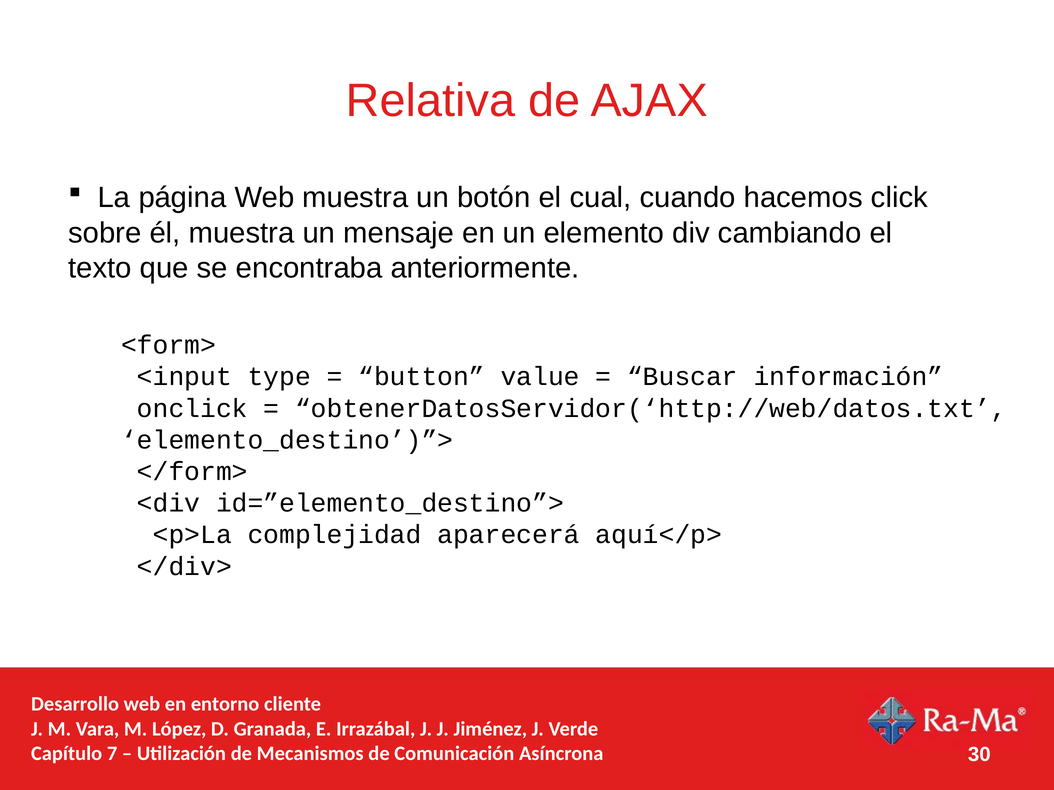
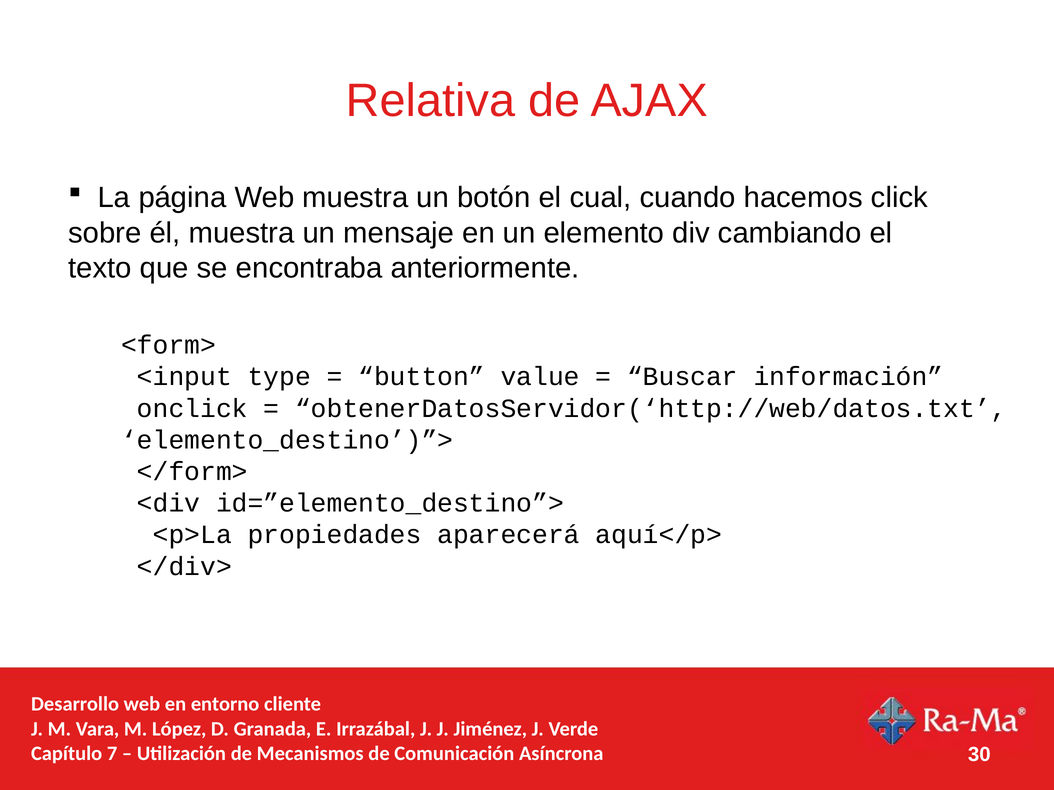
complejidad: complejidad -> propiedades (335, 535)
